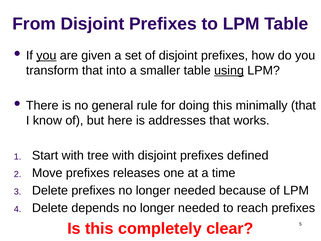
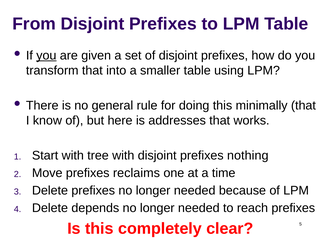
using underline: present -> none (229, 70)
defined: defined -> nothing (248, 155)
releases: releases -> reclaims (136, 173)
